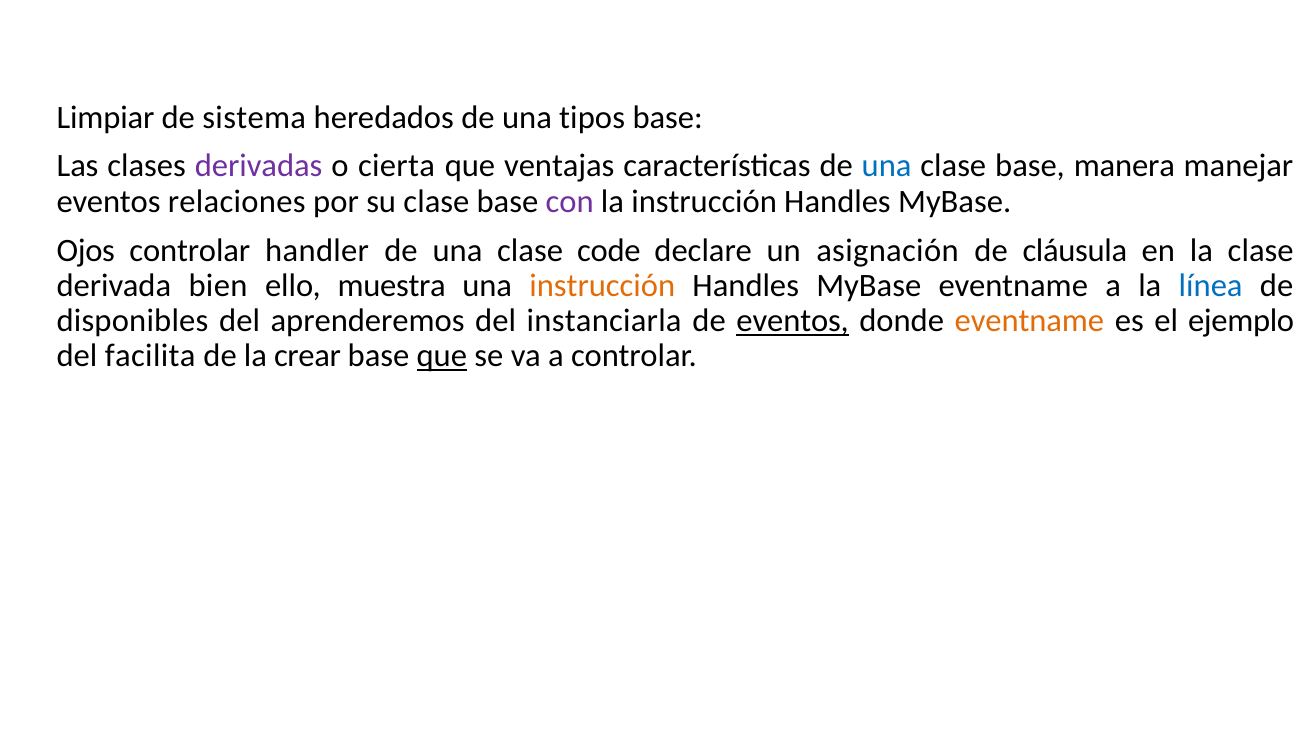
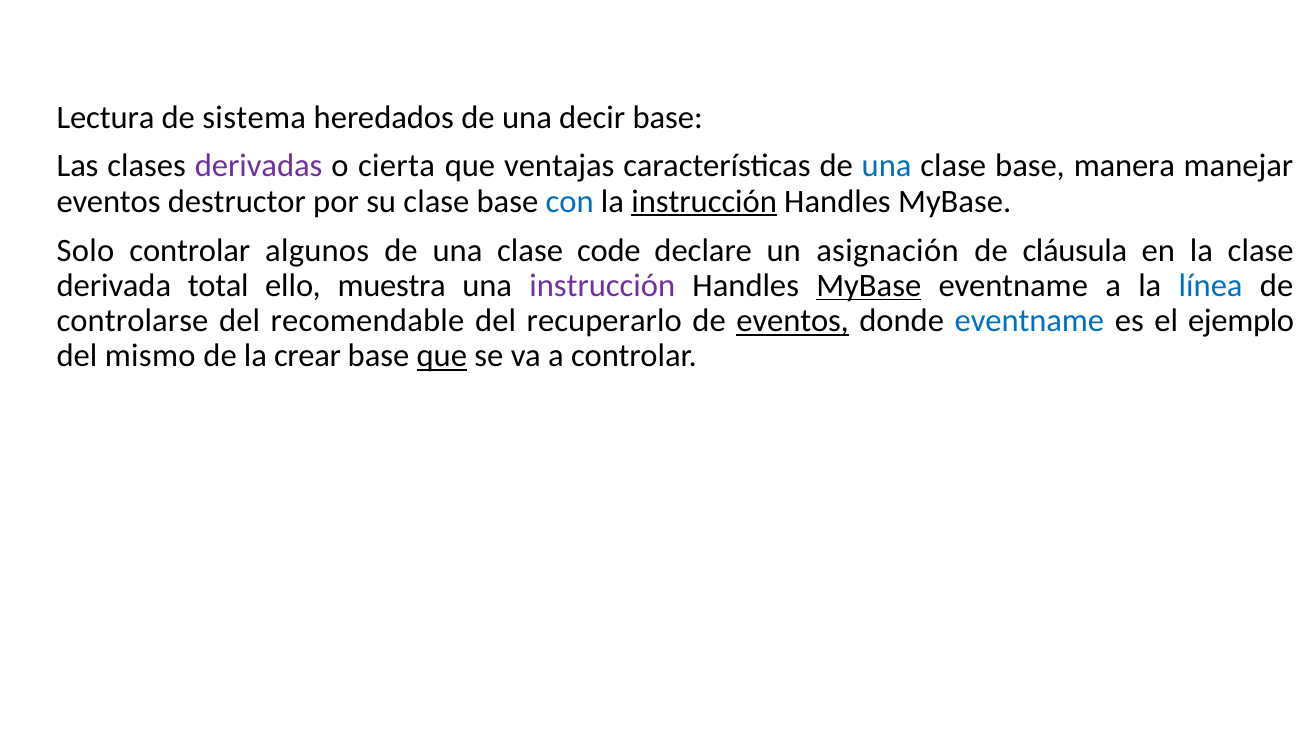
Limpiar: Limpiar -> Lectura (105, 117)
tipos: tipos -> decir (592, 117)
relaciones: relaciones -> destructor (237, 201)
con colour: purple -> blue (570, 201)
instrucción underline: none -> present (704, 201)
Ojos: Ojos -> Solo (85, 250)
handler: handler -> algunos (317, 250)
bien: bien -> total (218, 285)
instrucción colour: orange -> purple (602, 285)
MyBase underline: none -> present (869, 285)
disponibles: disponibles -> controlarse (132, 320)
aprenderemos: aprenderemos -> recomendable (367, 320)
instanciarla: instanciarla -> recuperarlo (604, 320)
eventname colour: orange -> blue (1029, 320)
facilita: facilita -> mismo (150, 356)
